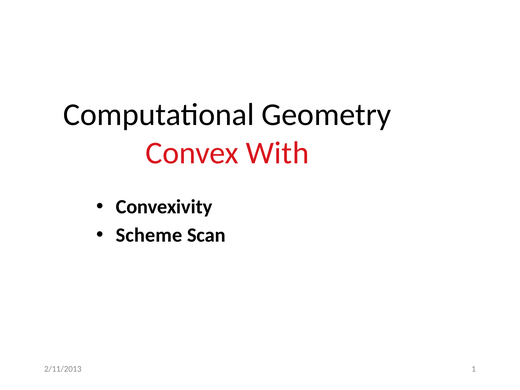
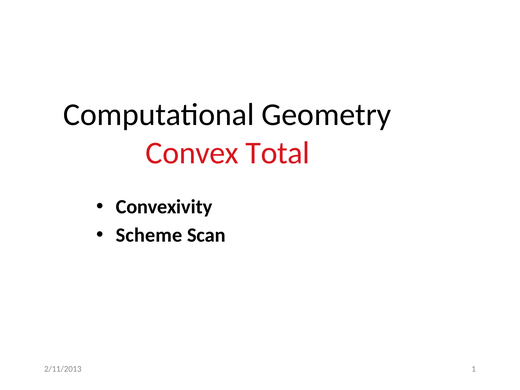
With: With -> Total (278, 153)
